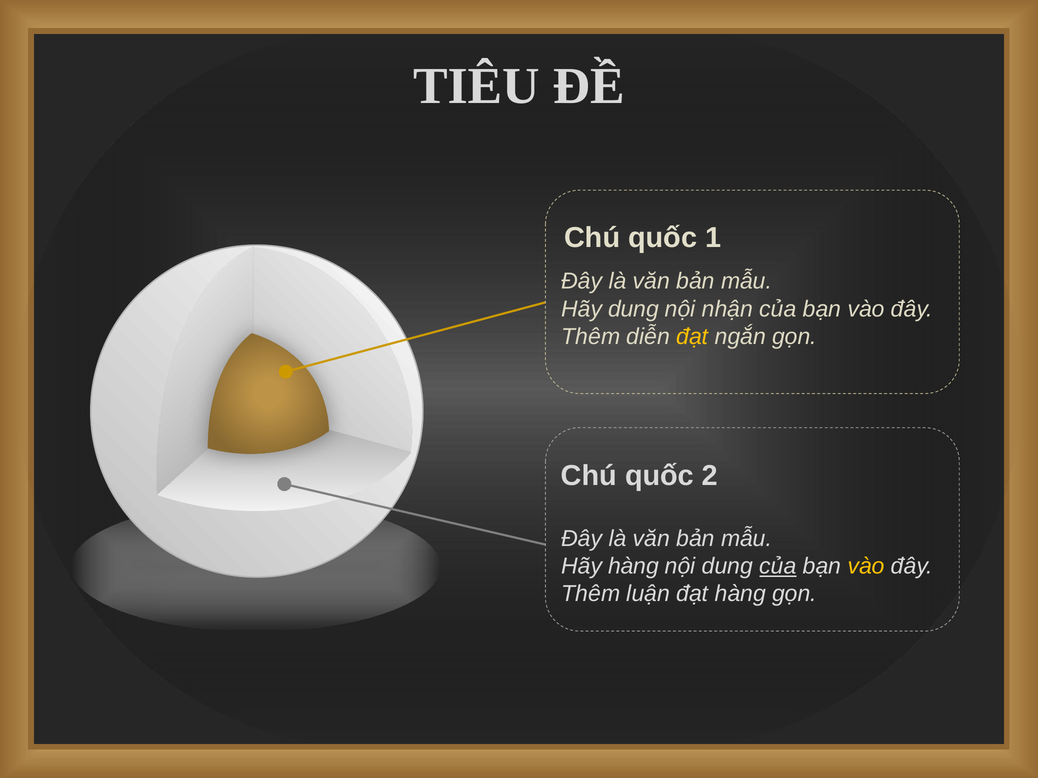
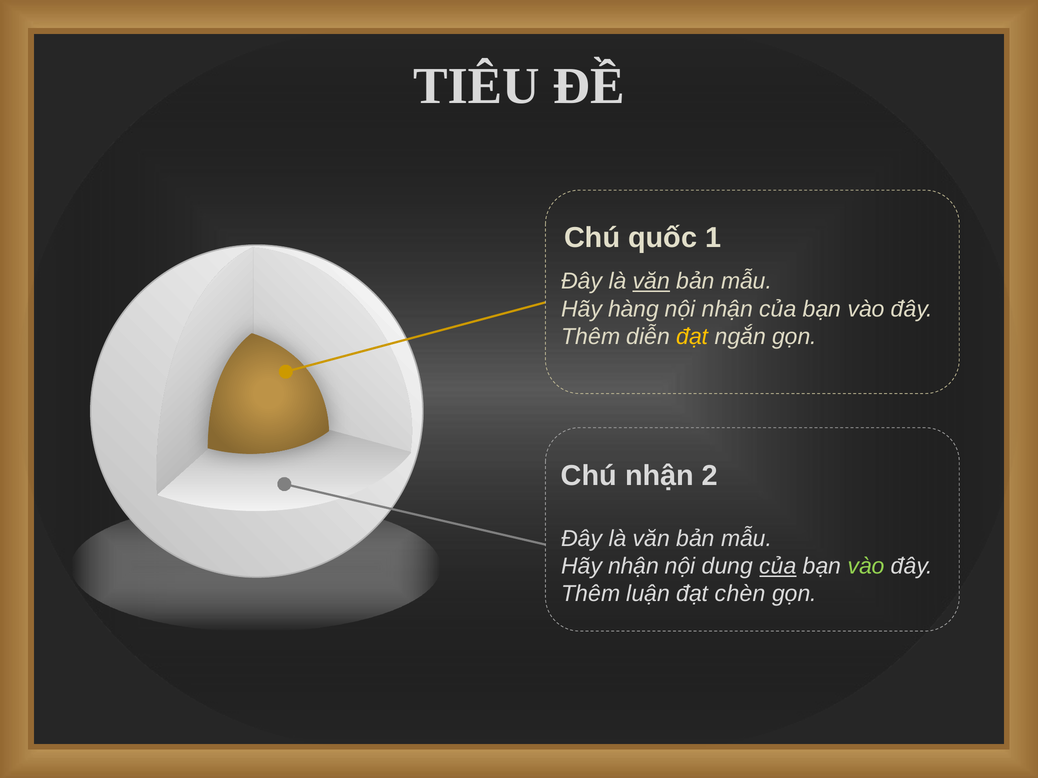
văn underline: none -> present (651, 281)
Hãy dung: dung -> hàng (634, 309)
quốc: quốc -> nhận (659, 476)
Hãy hàng: hàng -> nhận (634, 567)
vào colour: yellow -> light green (866, 567)
đạt hàng: hàng -> chèn (740, 594)
